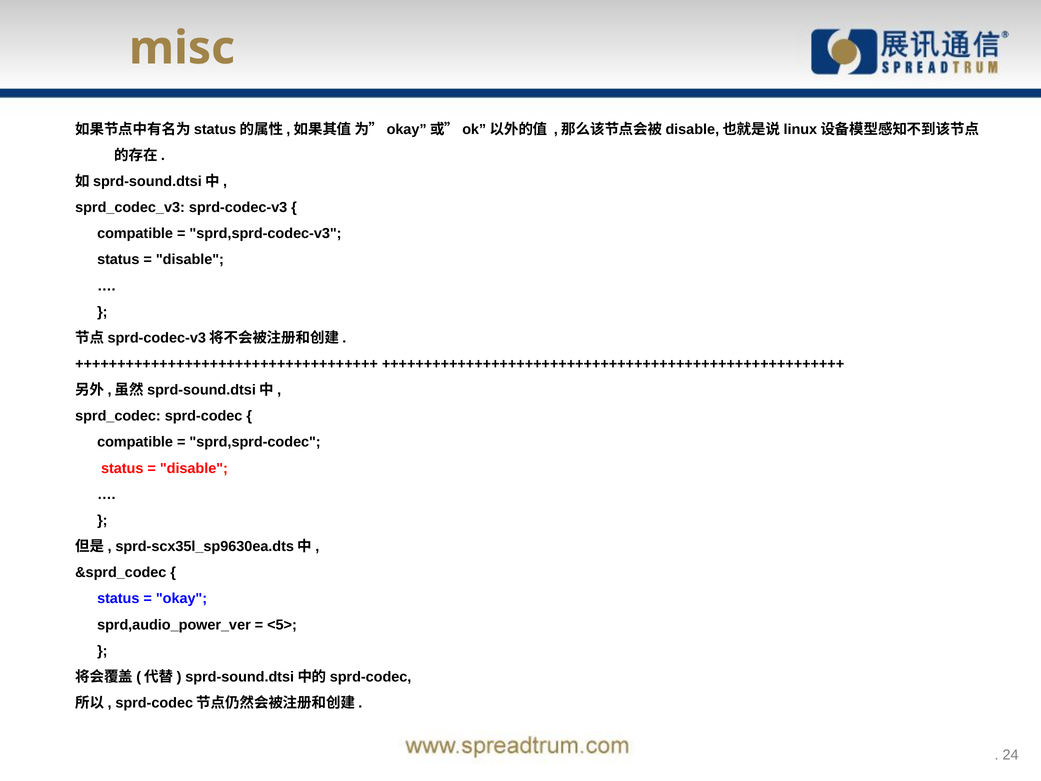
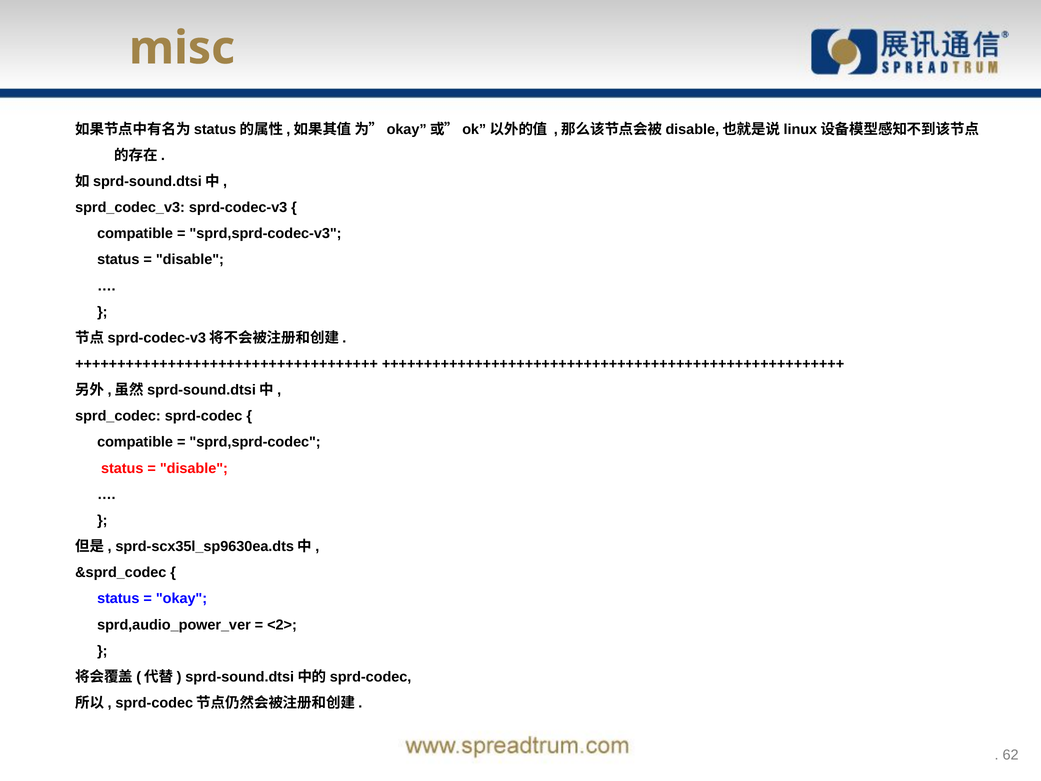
<5>: <5> -> <2> (282, 625)
24: 24 -> 62 (1011, 755)
